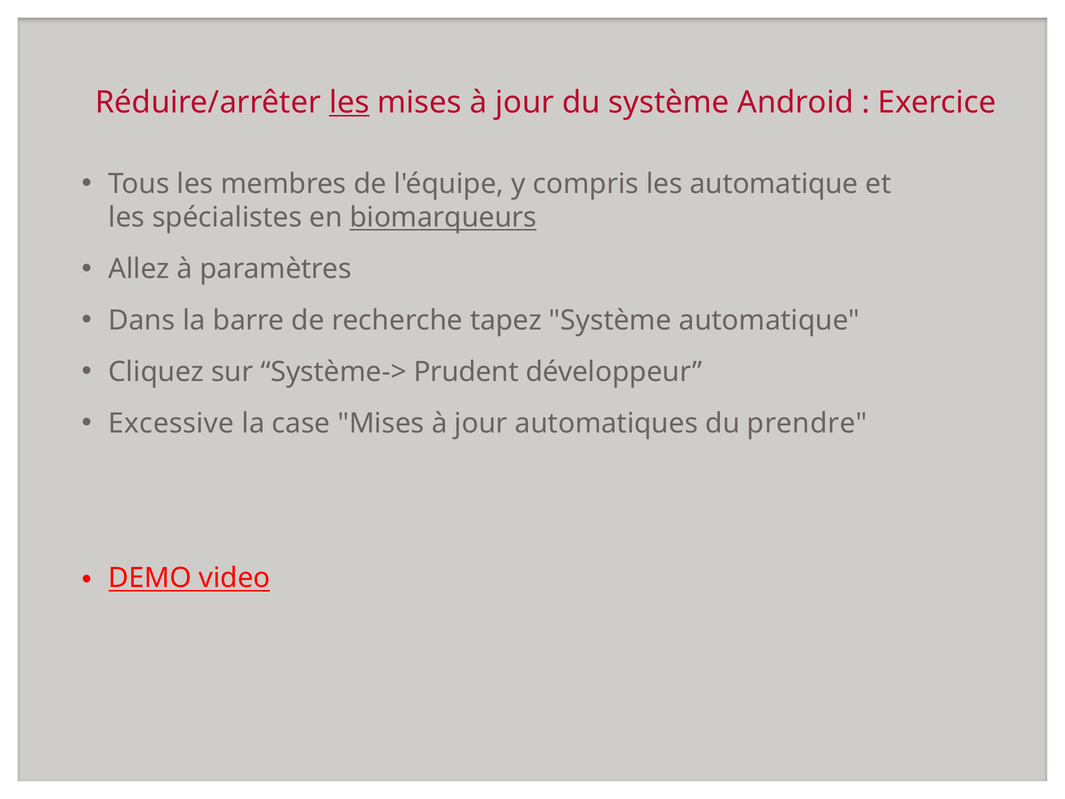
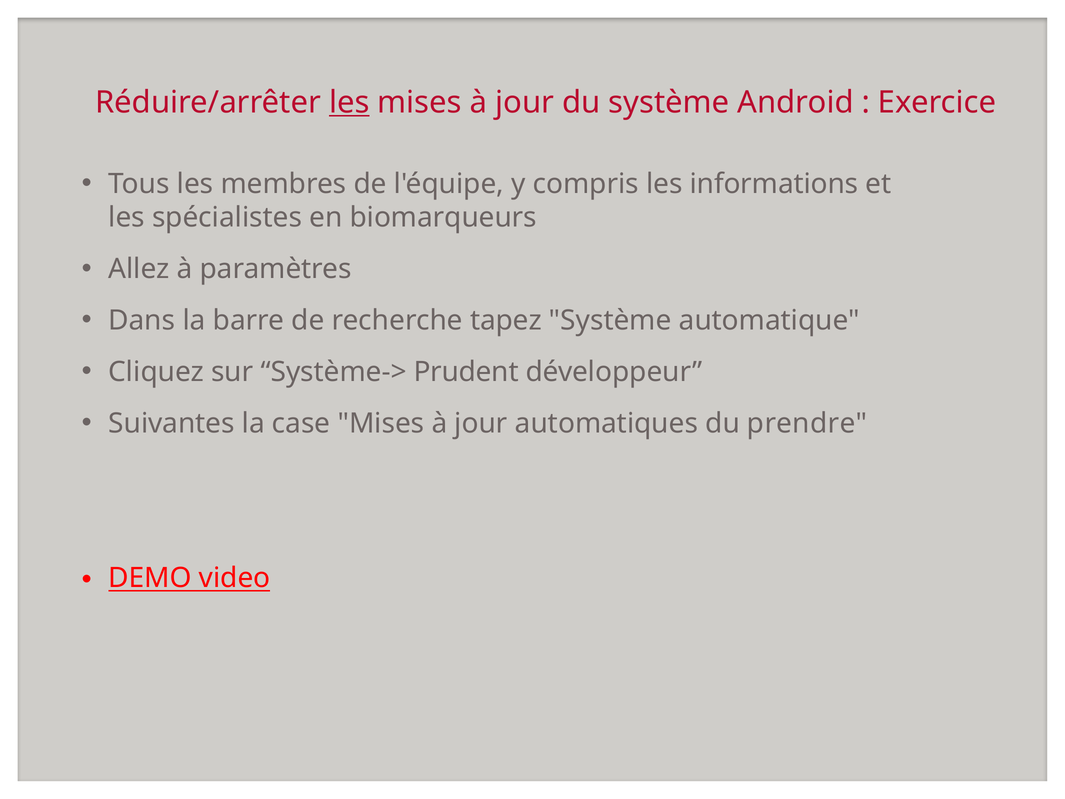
les automatique: automatique -> informations (774, 184)
biomarqueurs underline: present -> none (443, 218)
Excessive: Excessive -> Suivantes (171, 423)
